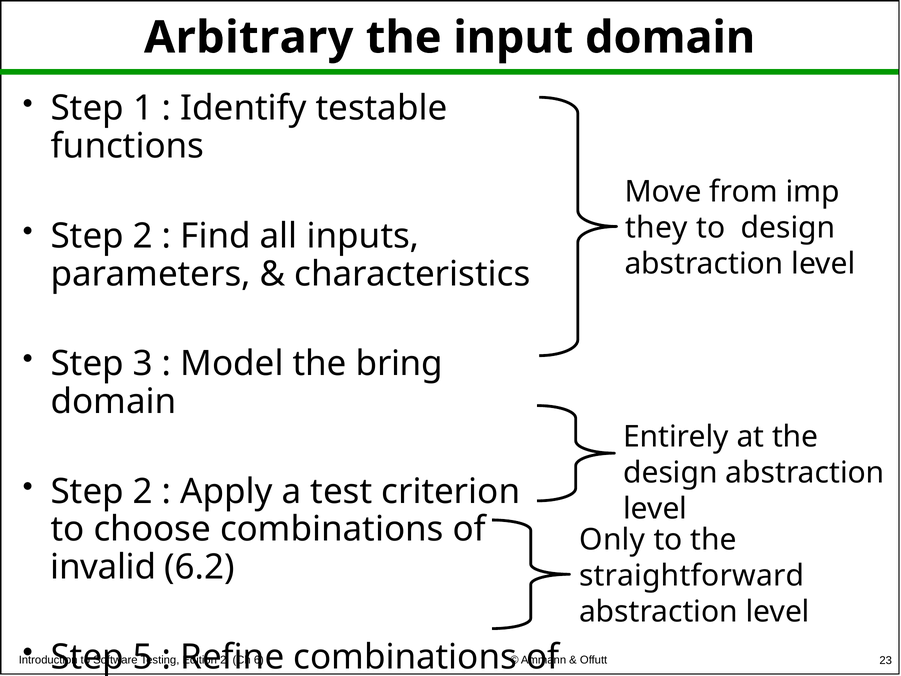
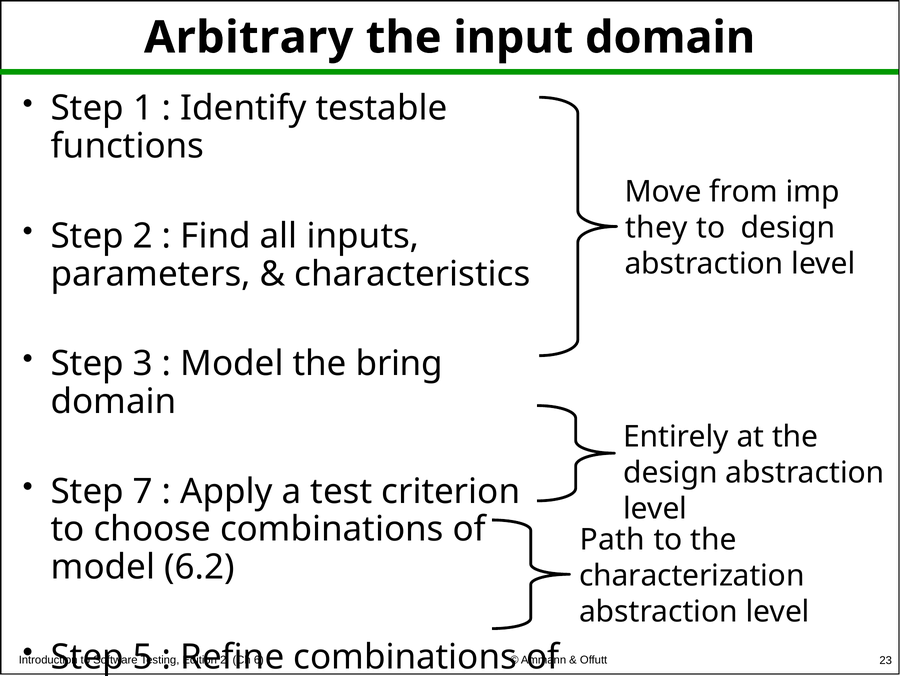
2: 2 -> 7 (143, 491)
Only: Only -> Path (612, 539)
invalid: invalid -> model (103, 567)
straightforward: straightforward -> characterization (692, 576)
